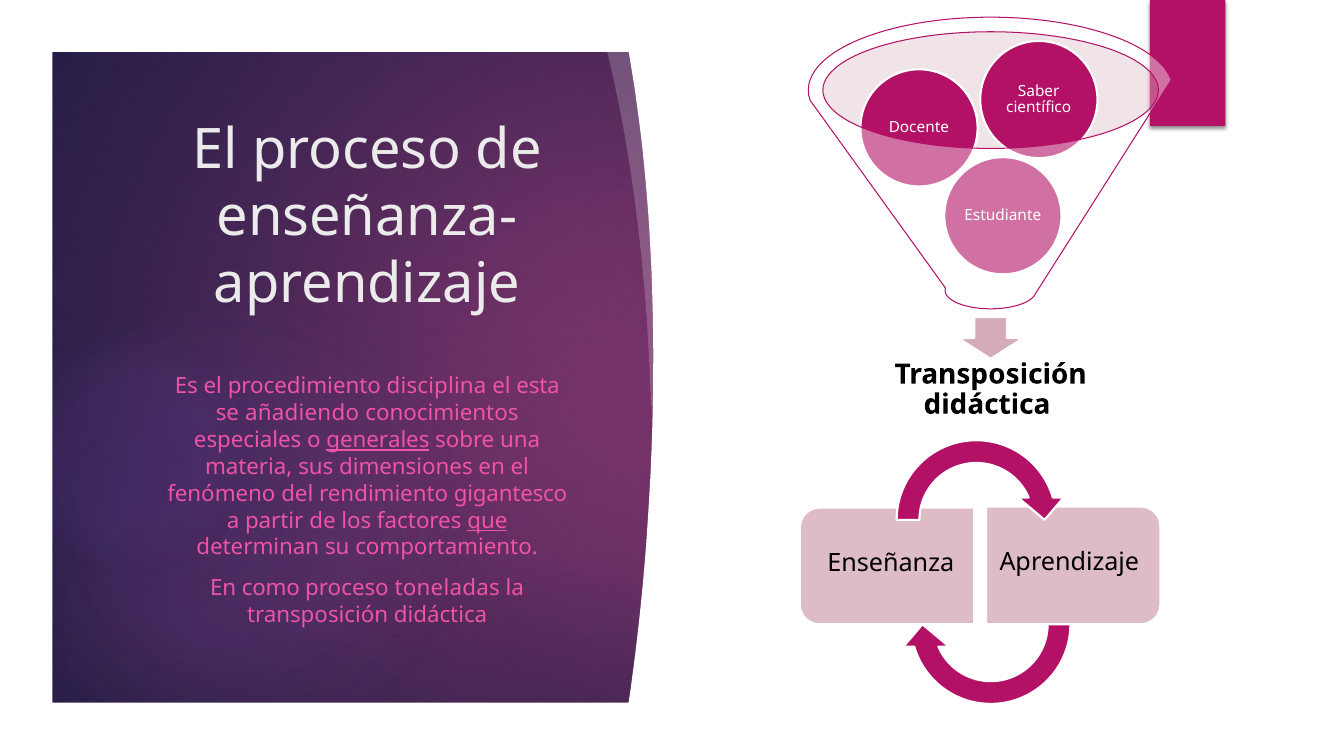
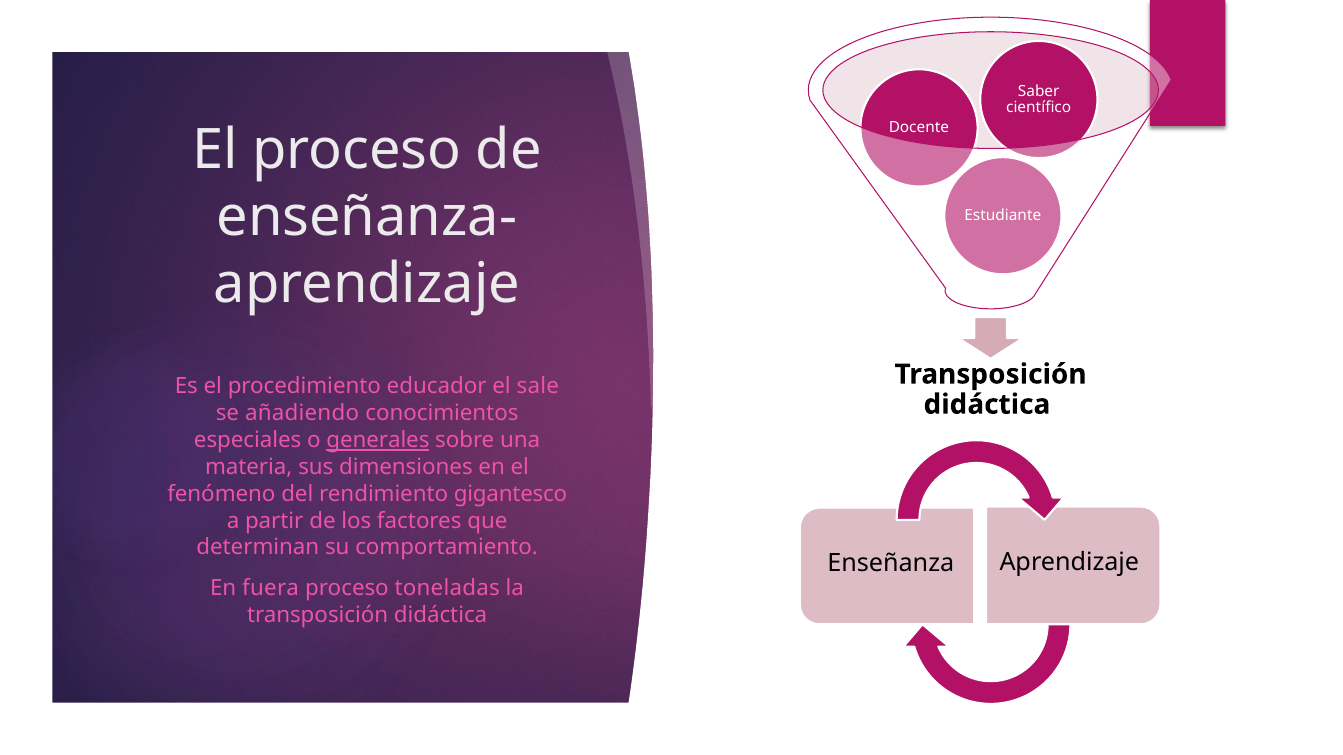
disciplina: disciplina -> educador (437, 387)
esta: esta -> sale (538, 387)
que underline: present -> none (487, 521)
como: como -> fuera (271, 589)
